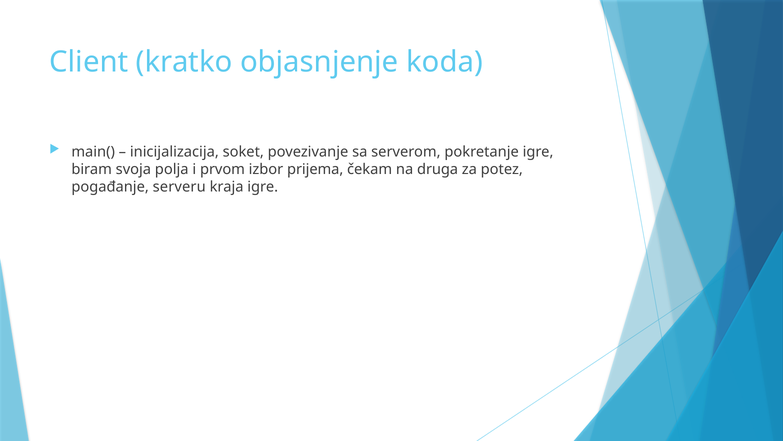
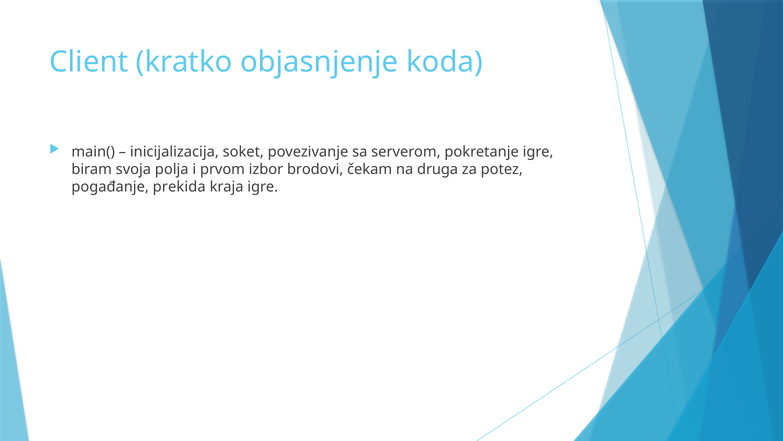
prijema: prijema -> brodovi (315, 169)
serveru: serveru -> prekida (179, 187)
